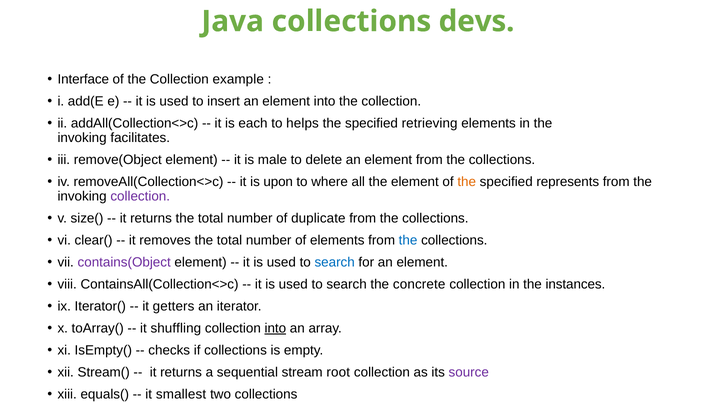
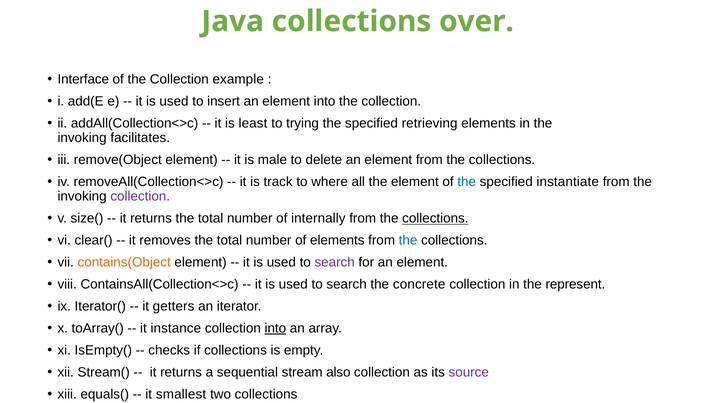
devs: devs -> over (476, 21)
each: each -> least (253, 123)
helps: helps -> trying (303, 123)
upon: upon -> track (278, 182)
the colour: orange -> blue (467, 182)
represents: represents -> instantiate (568, 182)
duplicate: duplicate -> internally (318, 218)
collections underline: none -> present (435, 218)
contains(Object colour: purple -> orange (124, 262)
search colour: blue -> purple (335, 262)
instances: instances -> represent (575, 284)
shuffling: shuffling -> instance (176, 328)
root: root -> also (338, 372)
